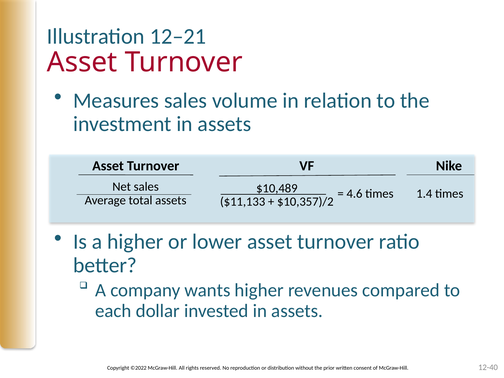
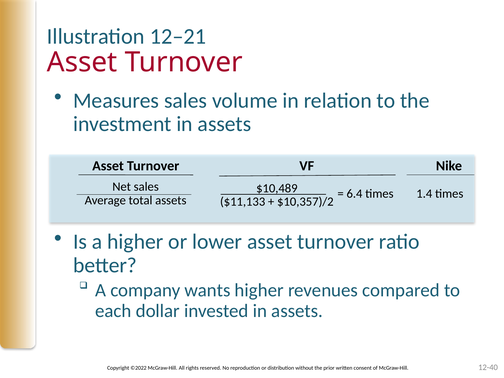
4.6: 4.6 -> 6.4 (354, 194)
